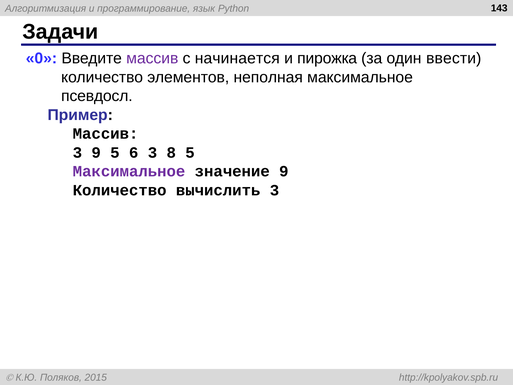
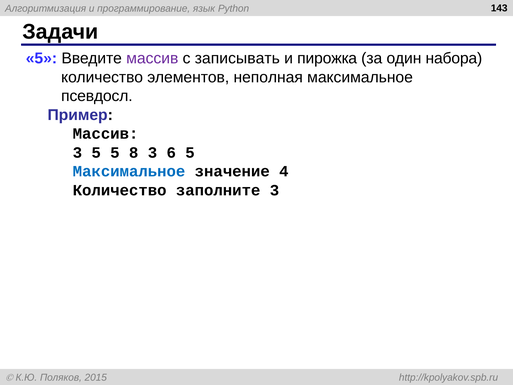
0: 0 -> 5 (41, 58)
начинается: начинается -> записывать (237, 58)
ввести: ввести -> набора (454, 58)
3 9: 9 -> 5 (96, 152)
6: 6 -> 8 (134, 152)
8: 8 -> 6 (171, 152)
Максимальное colour: purple -> blue (129, 171)
значение 9: 9 -> 4 (284, 171)
вычислить: вычислить -> заполните (218, 190)
